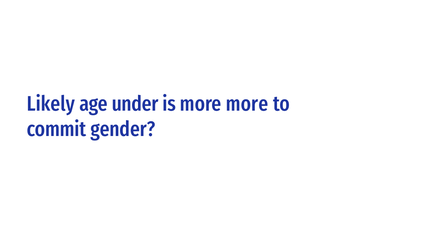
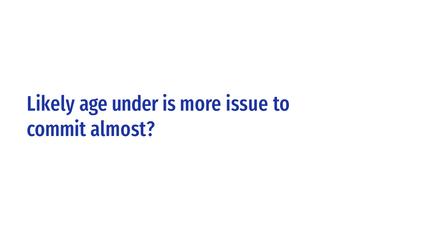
more more: more -> issue (247, 104)
gender: gender -> almost (123, 129)
